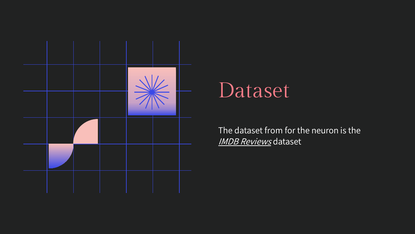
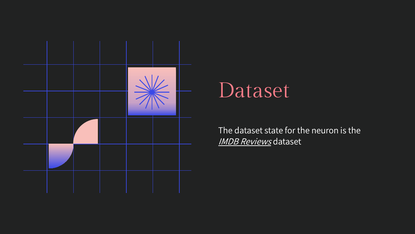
from: from -> state (274, 130)
